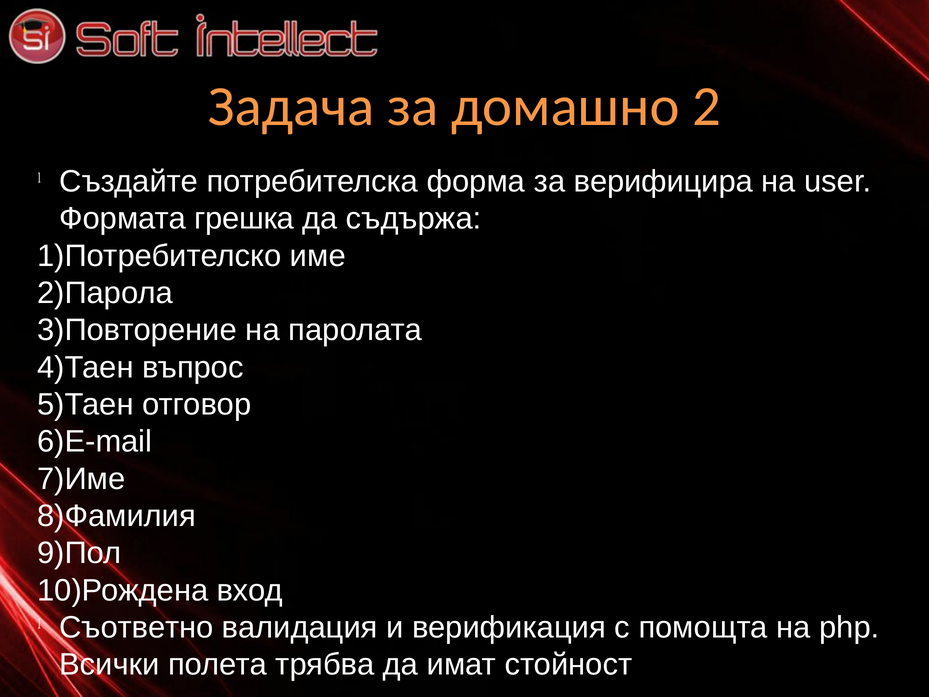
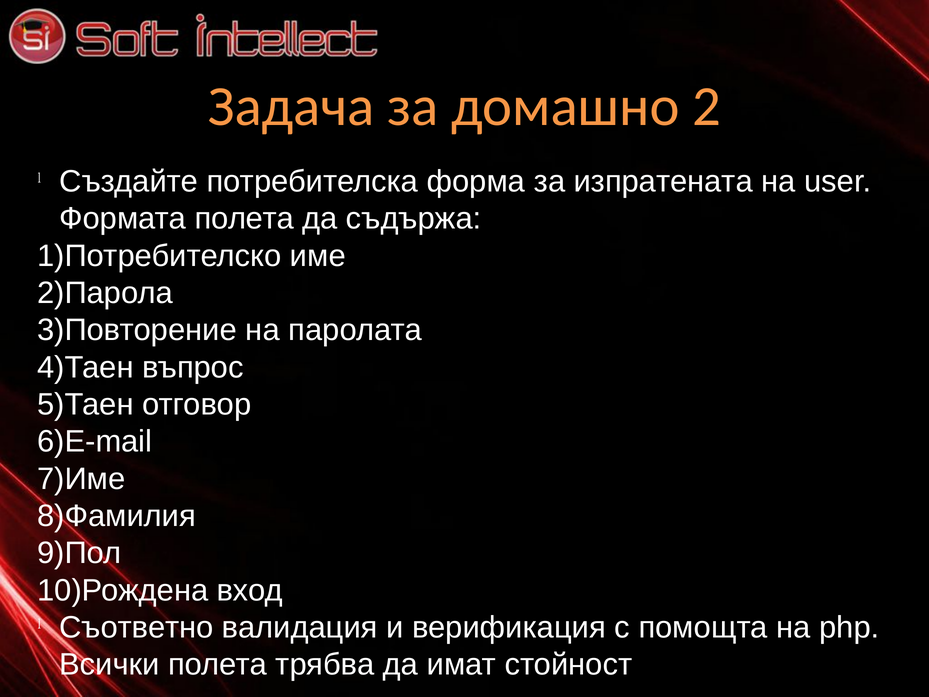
верифицира: верифицира -> изпратената (663, 181)
Формата грешка: грешка -> полета (244, 219)
